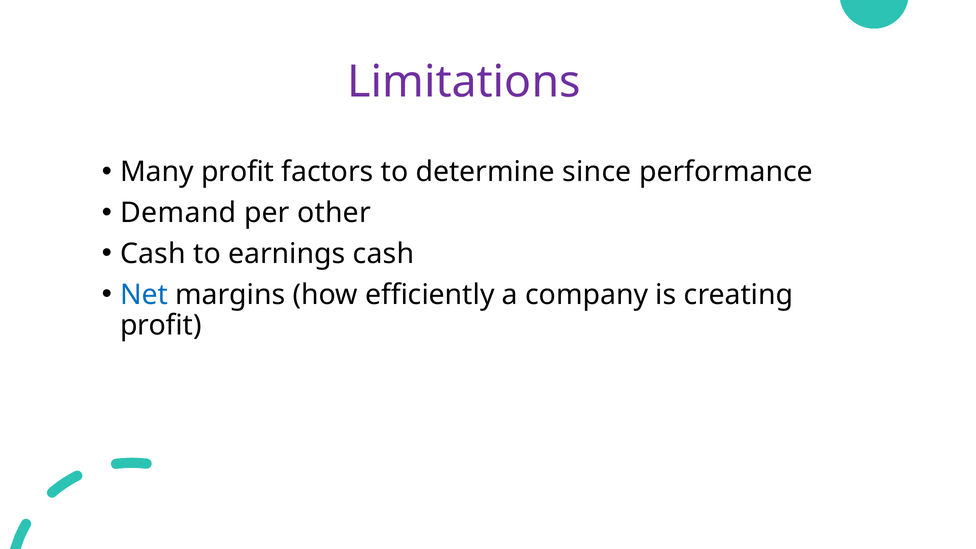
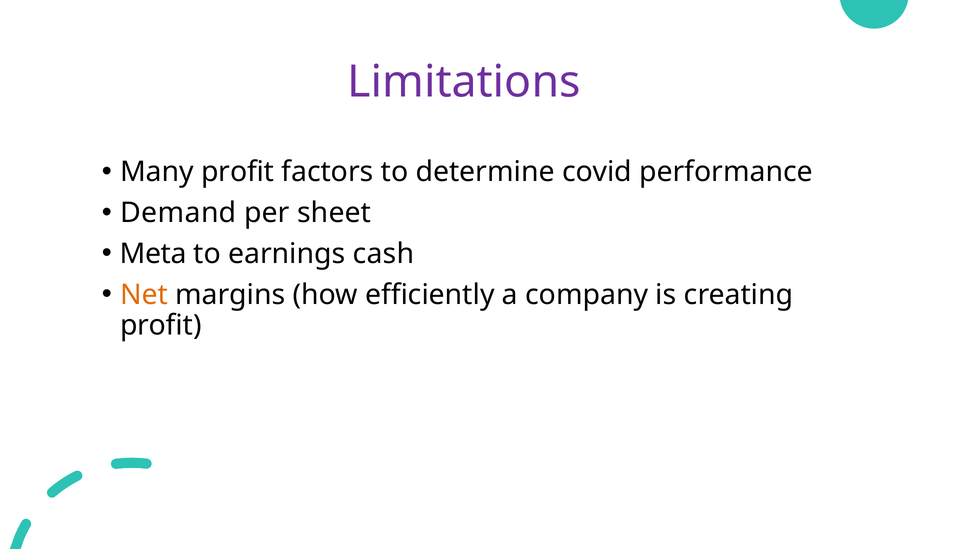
since: since -> covid (597, 172)
other: other -> sheet (334, 213)
Cash: Cash -> Meta (153, 254)
Net colour: blue -> orange (144, 295)
